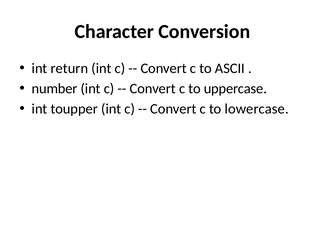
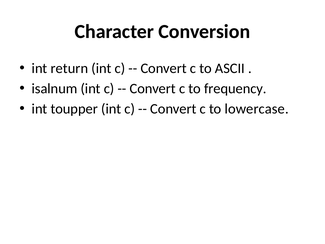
number: number -> isalnum (55, 88)
uppercase: uppercase -> frequency (235, 88)
